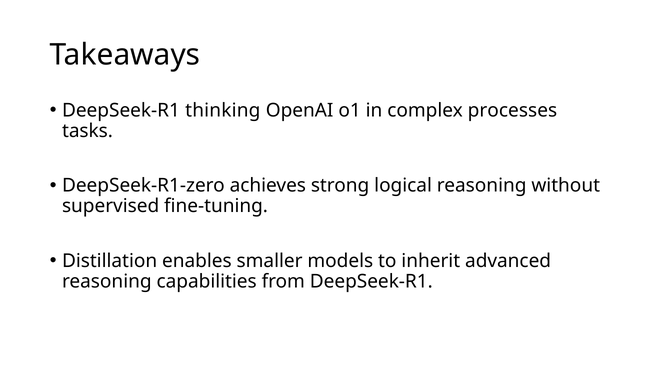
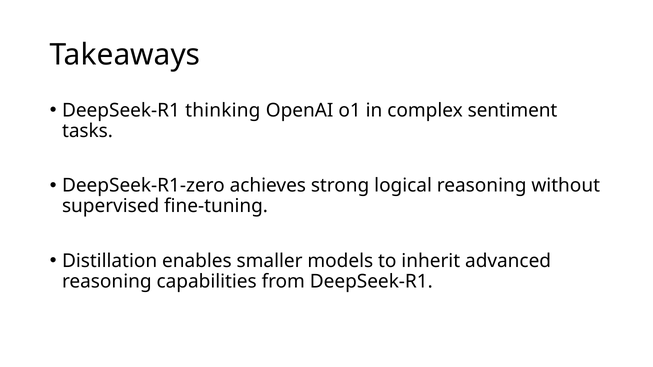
processes: processes -> sentiment (512, 110)
